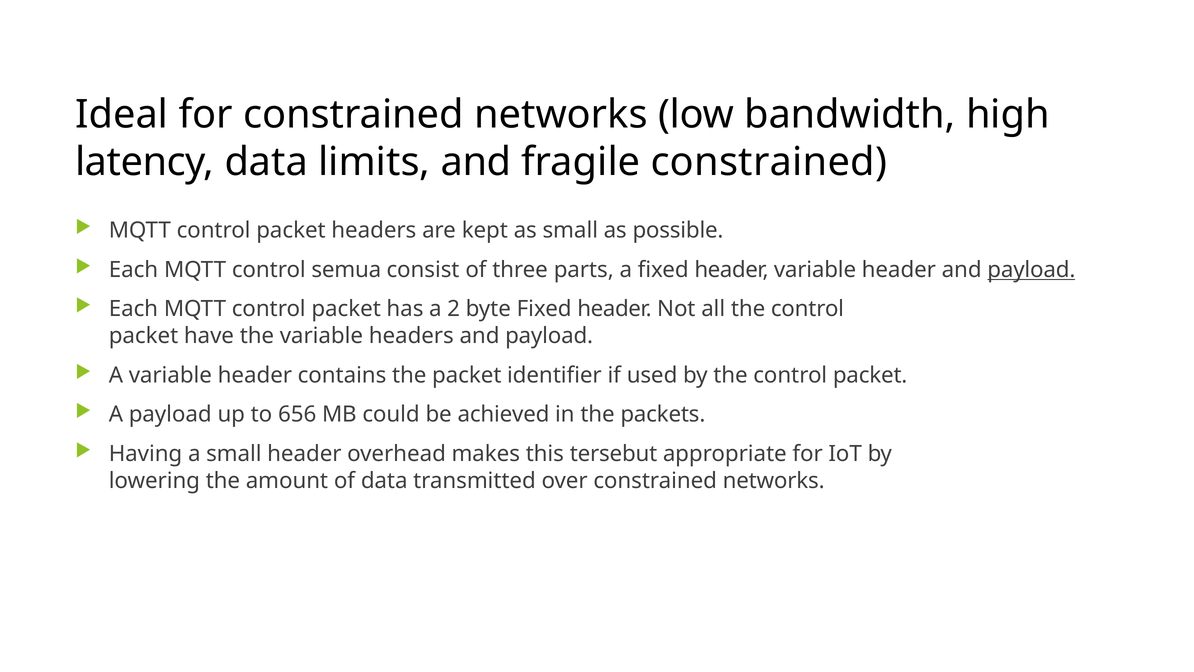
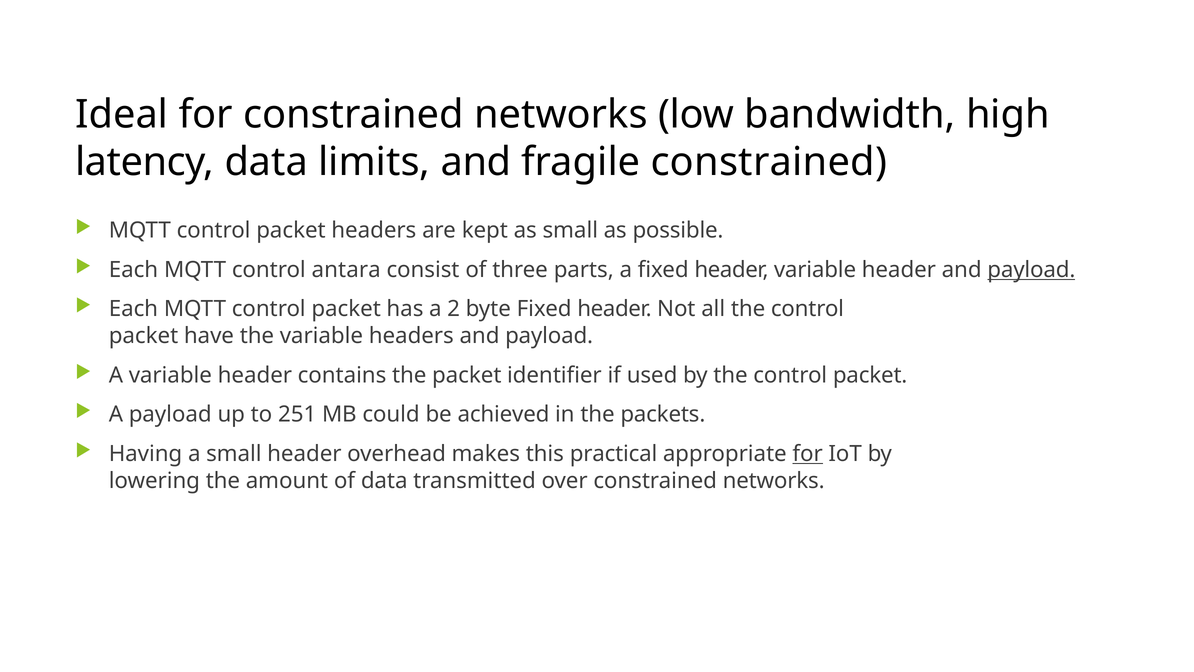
semua: semua -> antara (346, 270)
656: 656 -> 251 (297, 414)
tersebut: tersebut -> practical (614, 454)
for underline: none -> present (808, 454)
